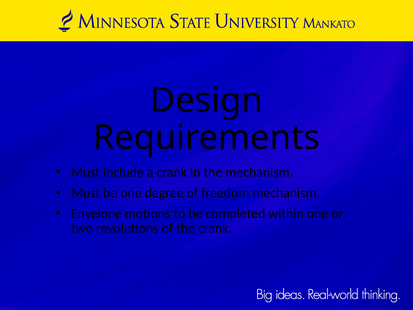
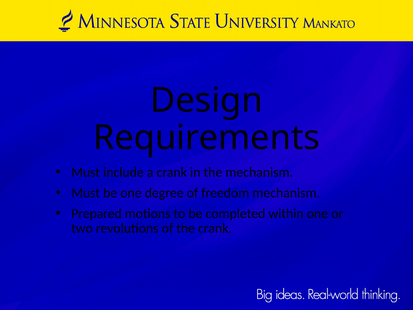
Envelope: Envelope -> Prepared (97, 213)
